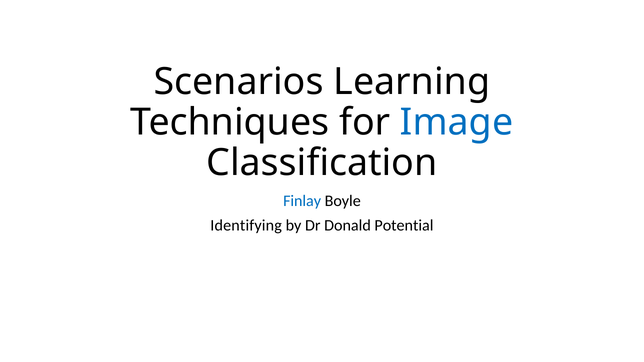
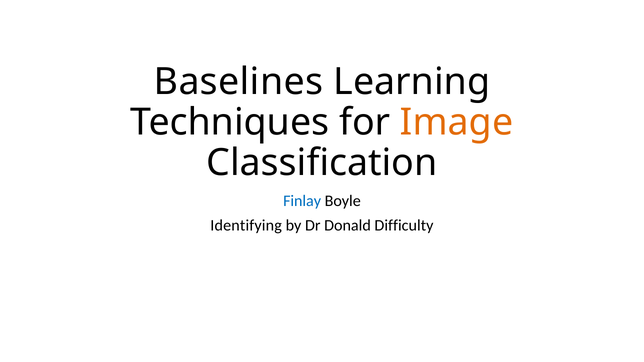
Scenarios: Scenarios -> Baselines (238, 82)
Image colour: blue -> orange (457, 122)
Potential: Potential -> Difficulty (404, 225)
